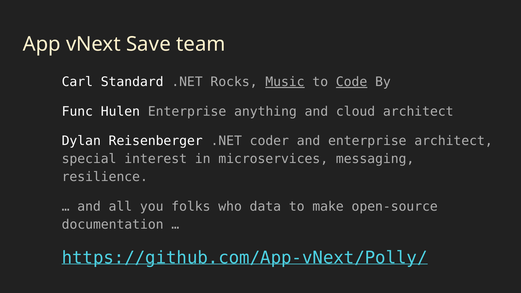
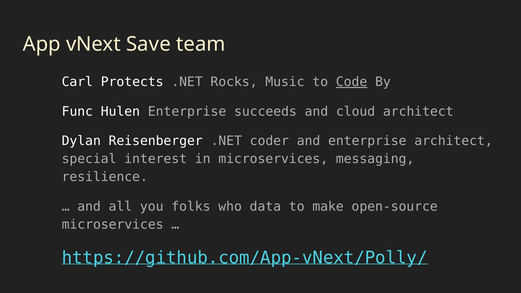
Standard: Standard -> Protects (132, 82)
Music underline: present -> none (285, 82)
anything: anything -> succeeds (265, 111)
documentation: documentation -> microservices (113, 224)
